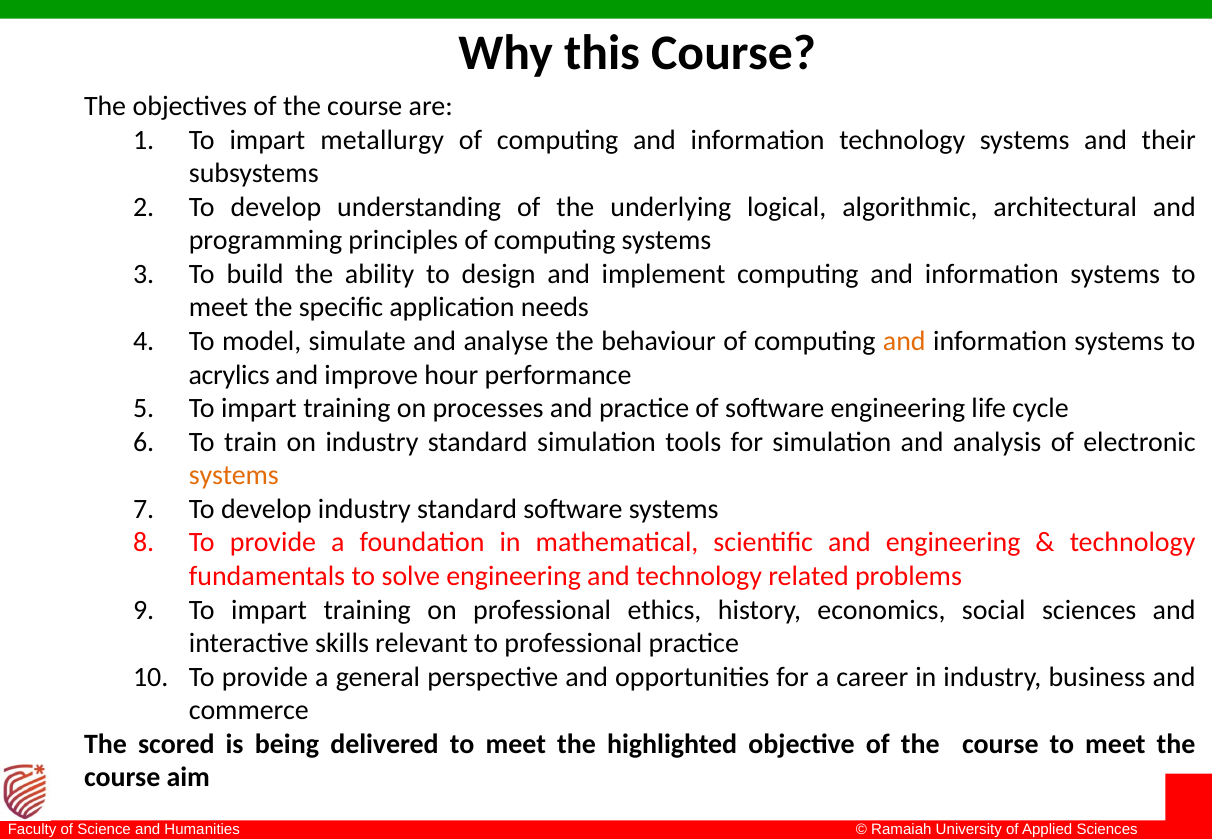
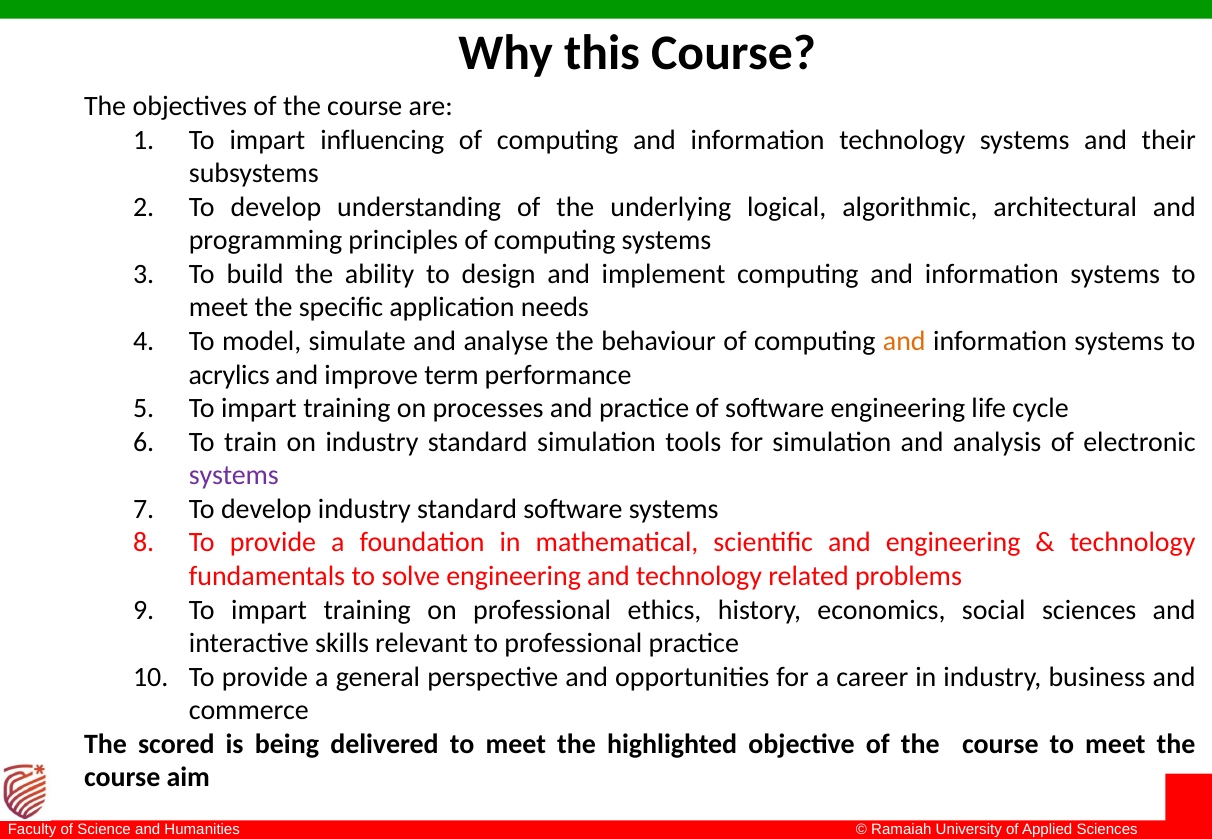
metallurgy: metallurgy -> influencing (382, 140)
hour: hour -> term (452, 375)
systems colour: orange -> purple (234, 476)
